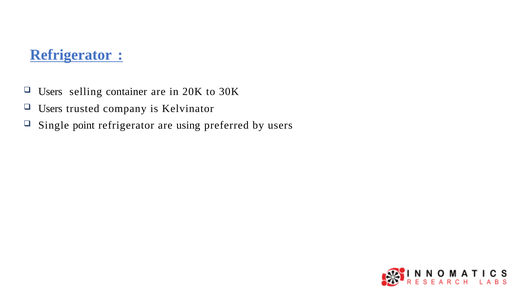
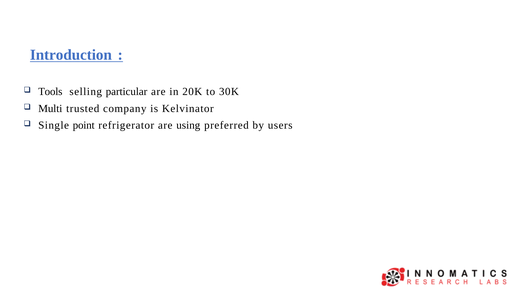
Refrigerator: Refrigerator -> Introduction (71, 55)
Users: Users -> Tools (50, 92)
container: container -> particular (127, 92)
Users: Users -> Multi (50, 108)
